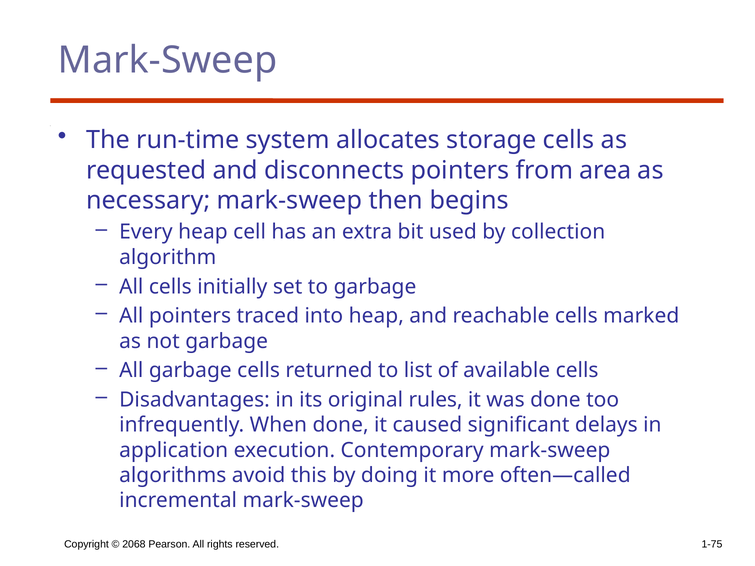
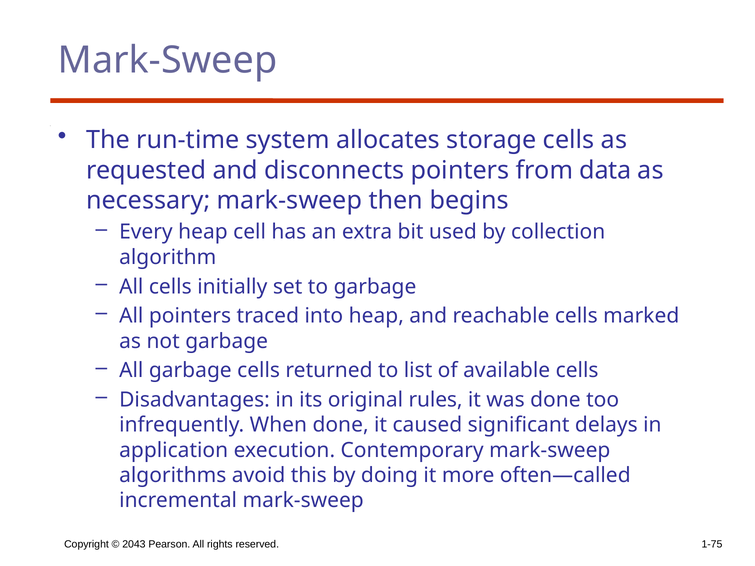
area: area -> data (605, 170)
2068: 2068 -> 2043 (134, 544)
